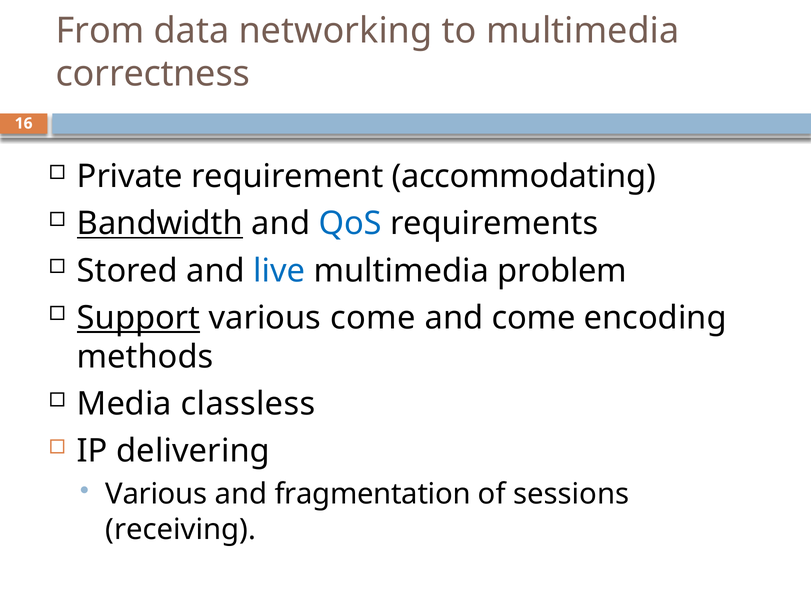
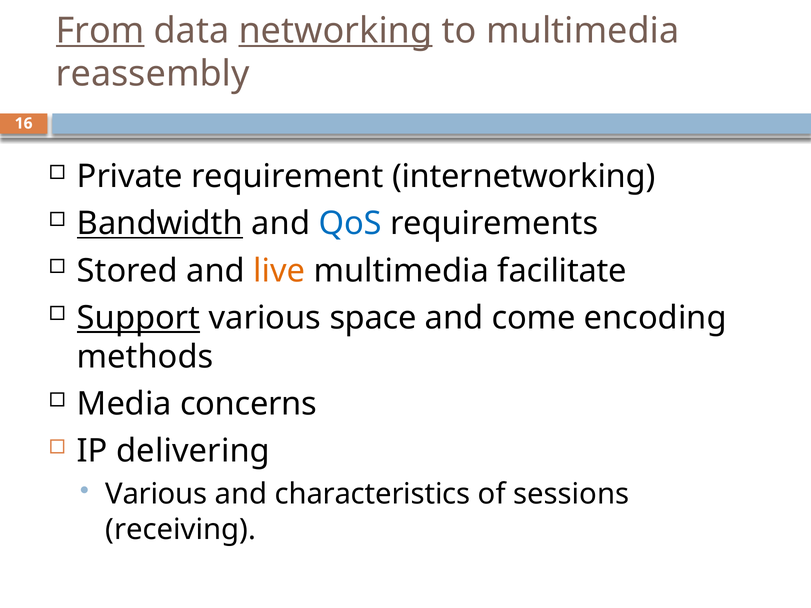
From underline: none -> present (100, 31)
networking underline: none -> present (336, 31)
correctness: correctness -> reassembly (153, 74)
accommodating: accommodating -> internetworking (524, 177)
live colour: blue -> orange (279, 271)
problem: problem -> facilitate (562, 271)
various come: come -> space (373, 318)
classless: classless -> concerns (248, 404)
fragmentation: fragmentation -> characteristics (373, 495)
